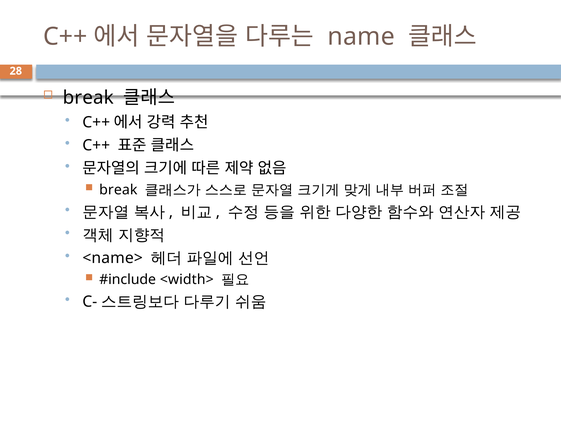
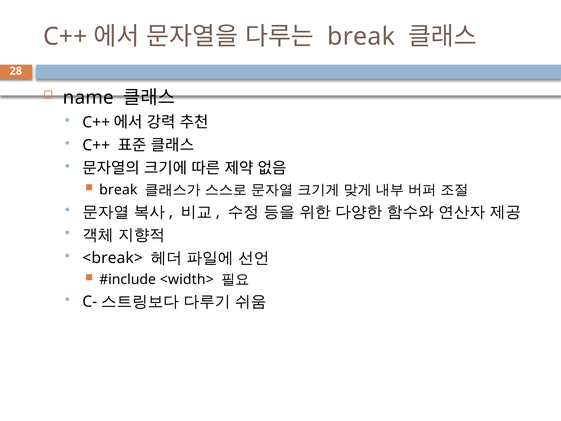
name: name -> break (361, 37)
break: break -> name (88, 98)
<name>: <name> -> <break> (113, 258)
